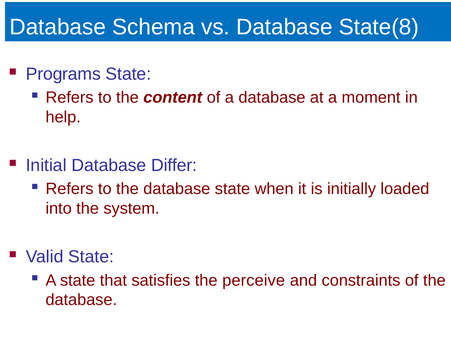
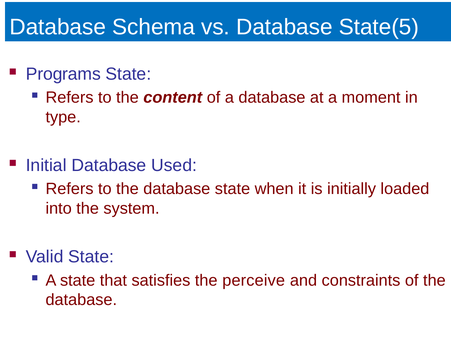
State(8: State(8 -> State(5 (379, 27)
help: help -> type (63, 117)
Differ: Differ -> Used (174, 166)
